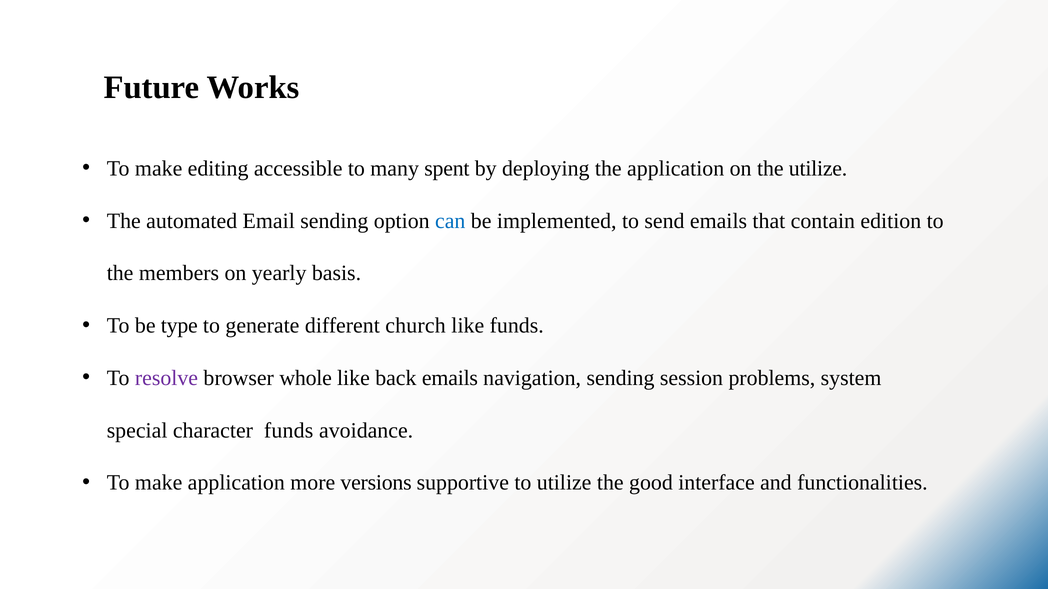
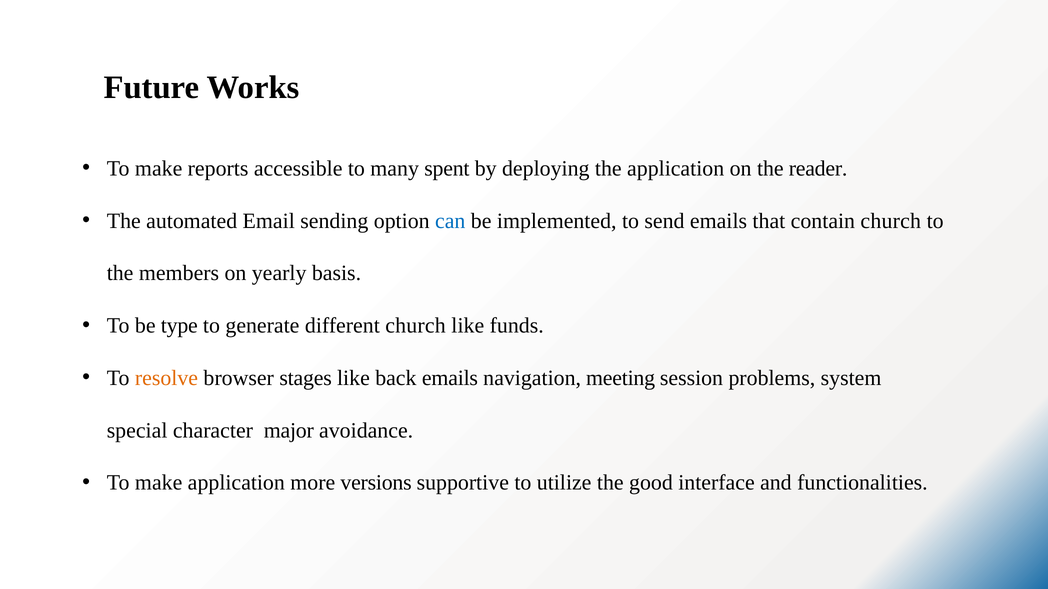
editing: editing -> reports (218, 169)
the utilize: utilize -> reader (818, 169)
contain edition: edition -> church (891, 221)
resolve colour: purple -> orange (166, 378)
whole: whole -> stages (306, 378)
navigation sending: sending -> meeting (621, 378)
character funds: funds -> major (289, 431)
